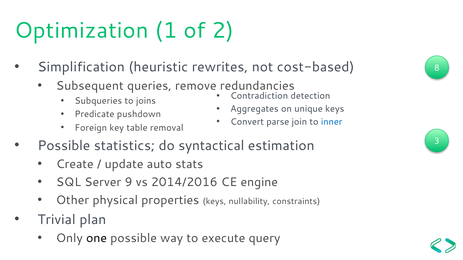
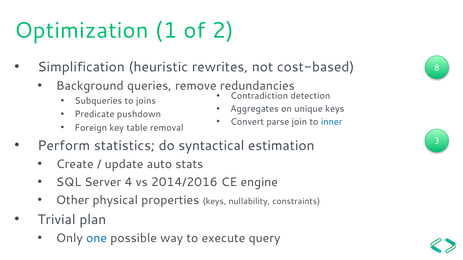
Subsequent: Subsequent -> Background (90, 86)
Possible: Possible -> Perform (64, 146)
9: 9 -> 4 (128, 182)
one colour: black -> blue (97, 239)
